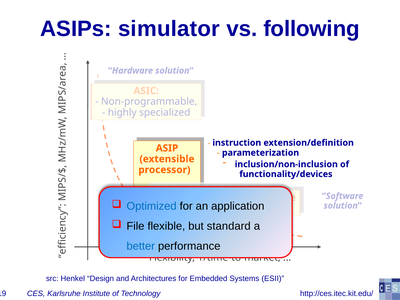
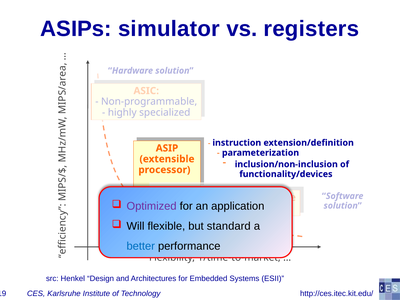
following: following -> registers (311, 29)
Optimized colour: blue -> purple (152, 206)
File: File -> Will (135, 226)
